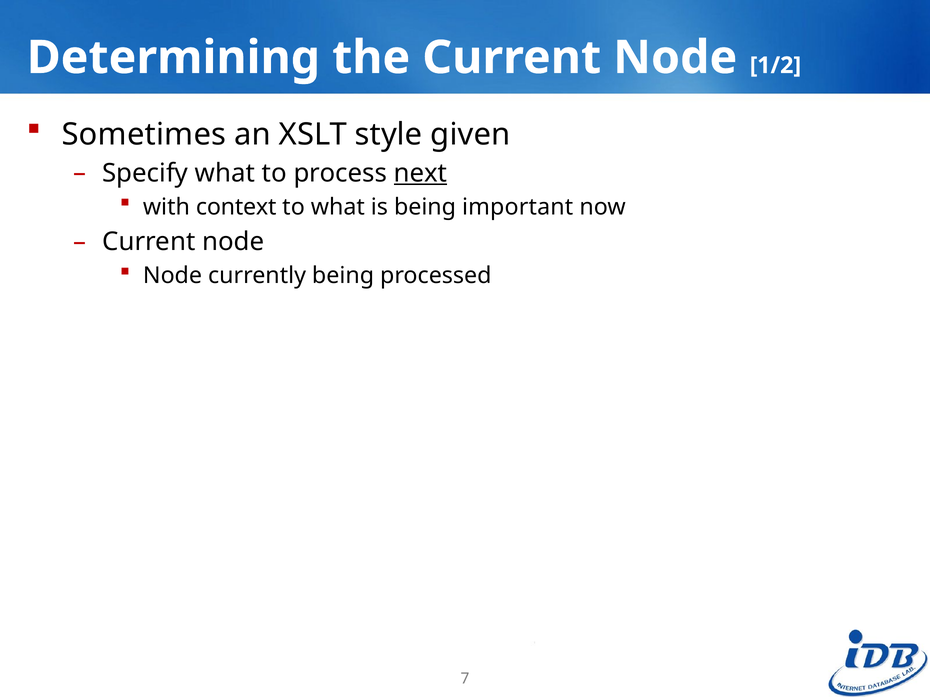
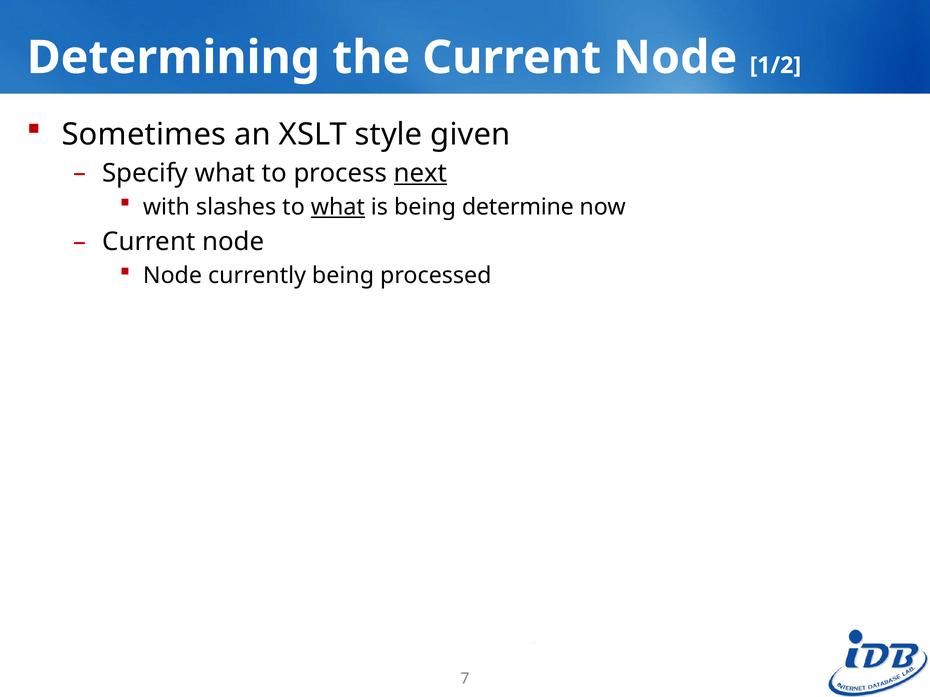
context: context -> slashes (236, 207)
what underline: none -> present (338, 207)
important: important -> determine (518, 207)
